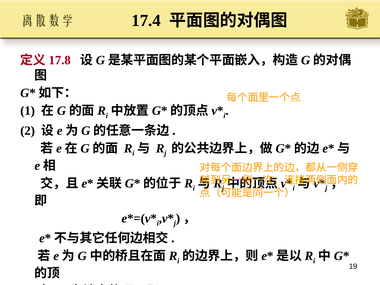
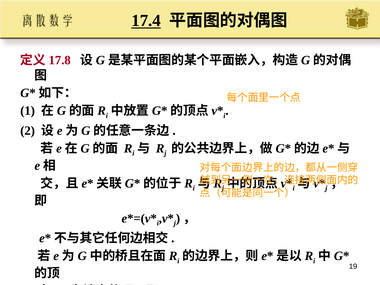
17.4 underline: none -> present (146, 21)
